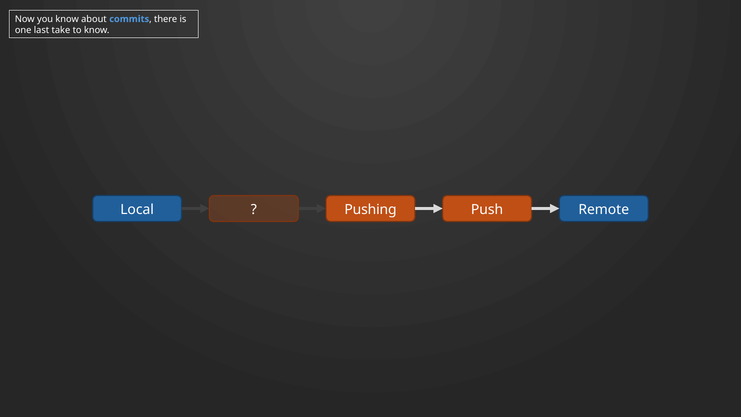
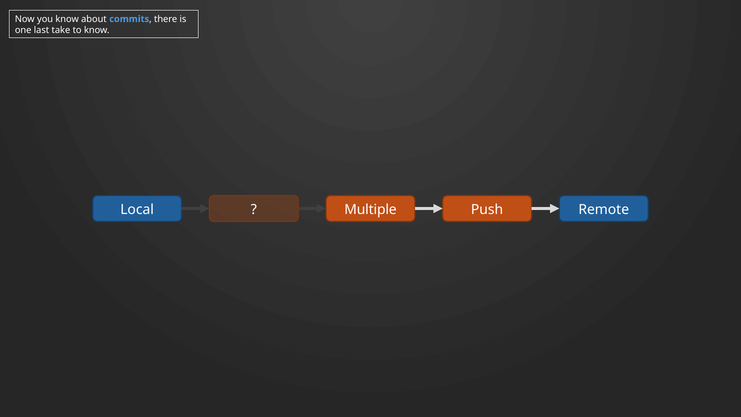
Pushing: Pushing -> Multiple (371, 209)
